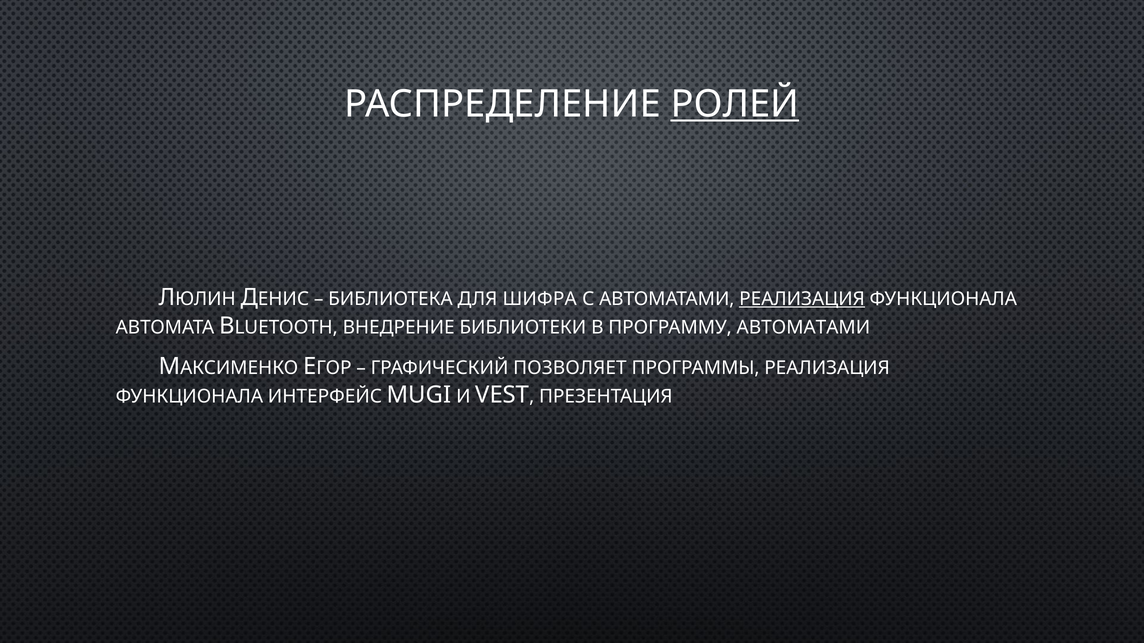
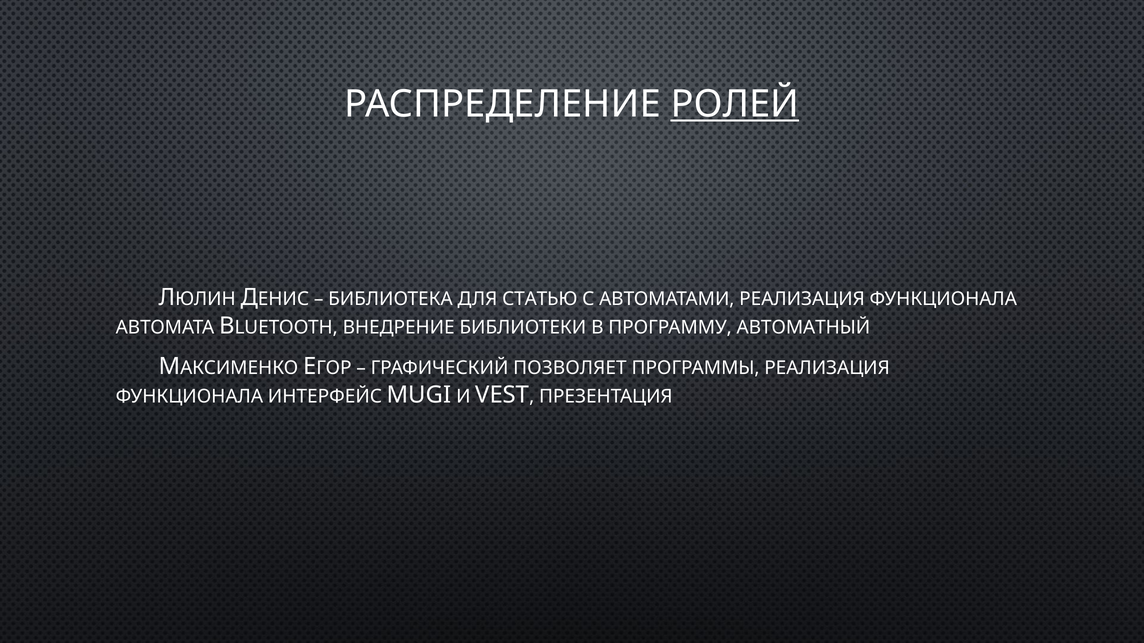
ШИФРА: ШИФРА -> СТАТЬЮ (540, 299)
РЕАЛИЗАЦИЯ underline: present -> none (802, 299)
ПРОГРАММУ АВТОМАТАМИ: АВТОМАТАМИ -> АВТОМАТНЫЙ (803, 328)
